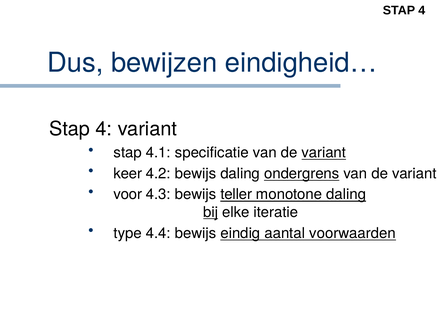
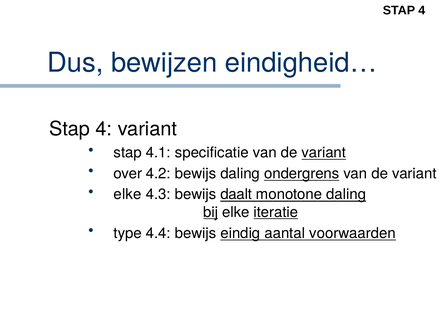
keer: keer -> over (128, 173)
voor: voor -> elke (128, 194)
teller: teller -> daalt (236, 194)
iteratie underline: none -> present (276, 212)
